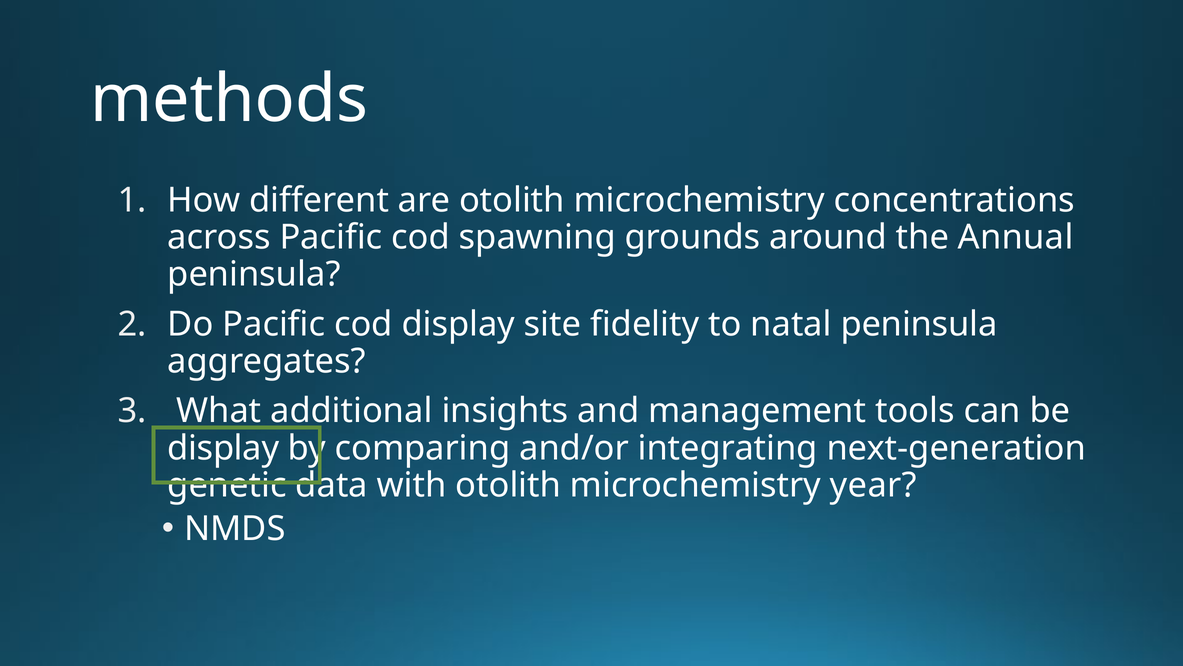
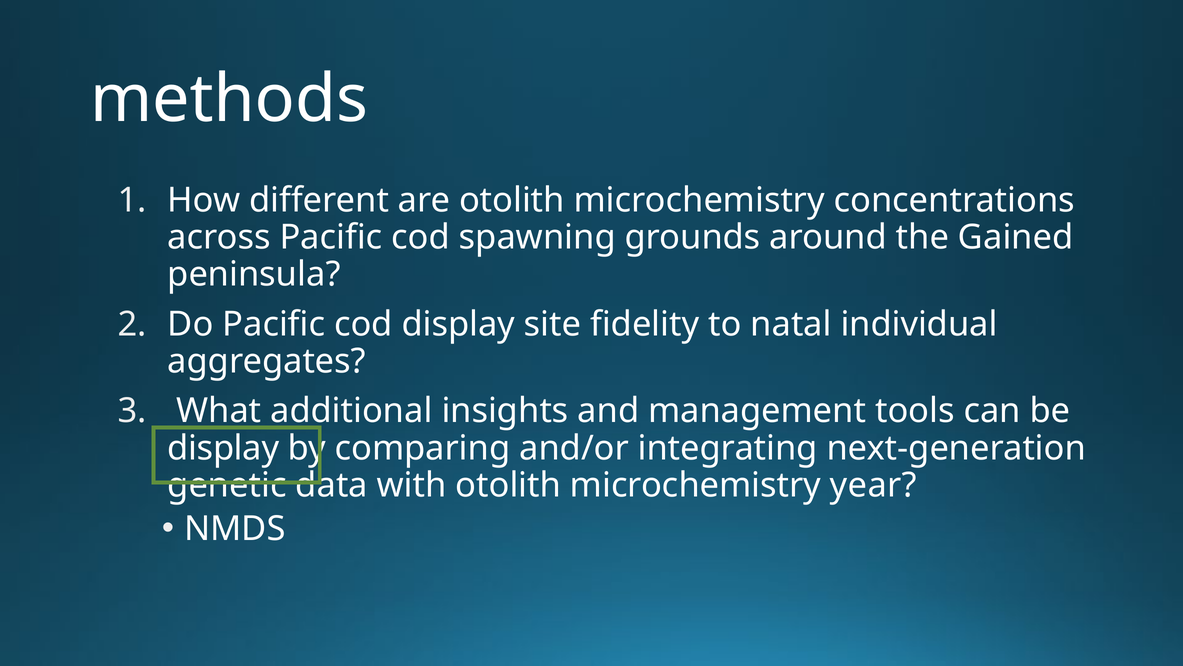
Annual: Annual -> Gained (1016, 237)
natal peninsula: peninsula -> individual (919, 324)
